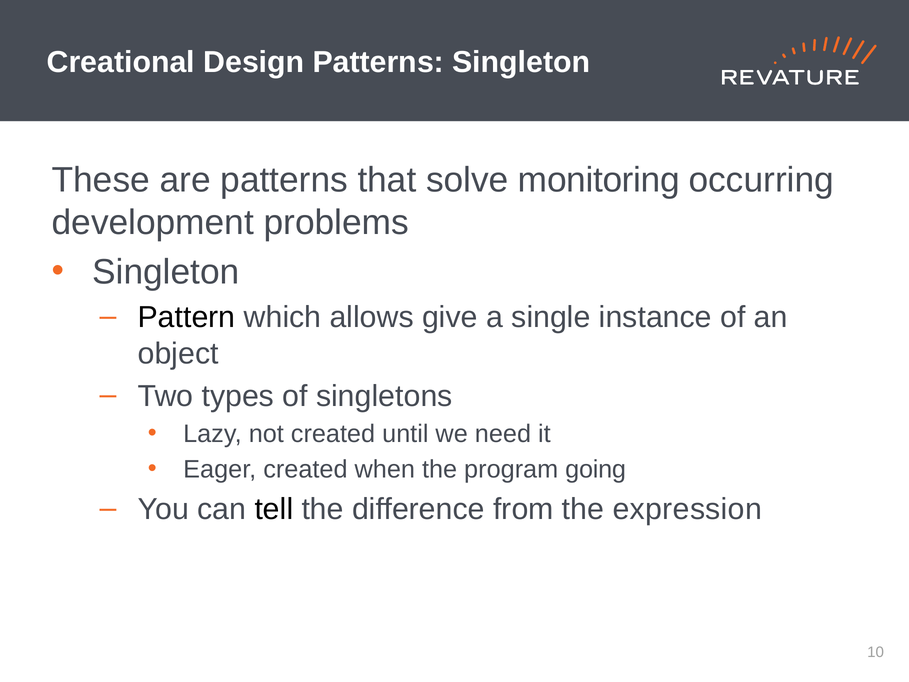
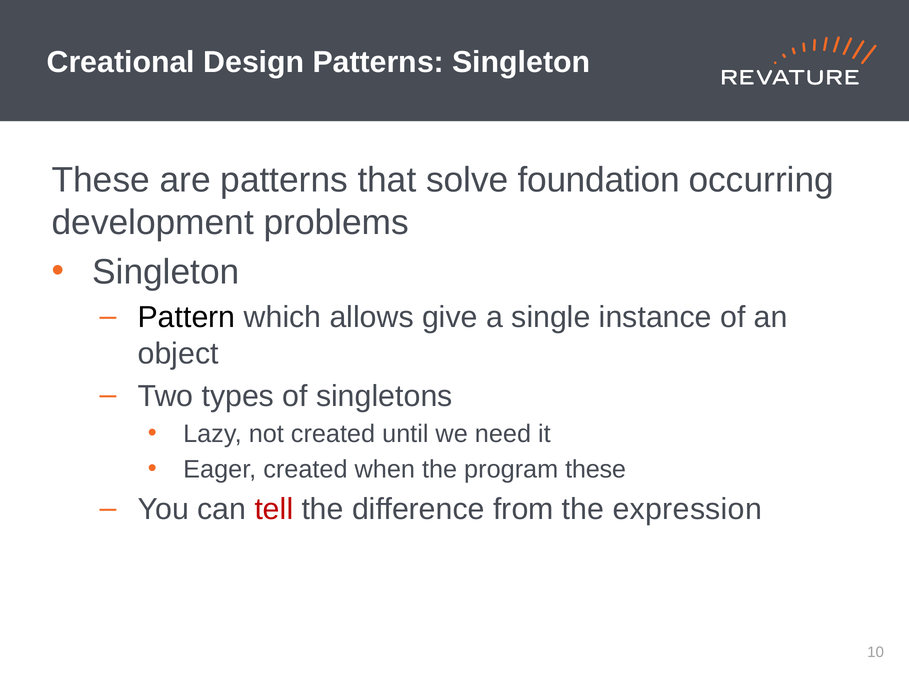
monitoring: monitoring -> foundation (599, 180)
program going: going -> these (596, 469)
tell colour: black -> red (274, 509)
